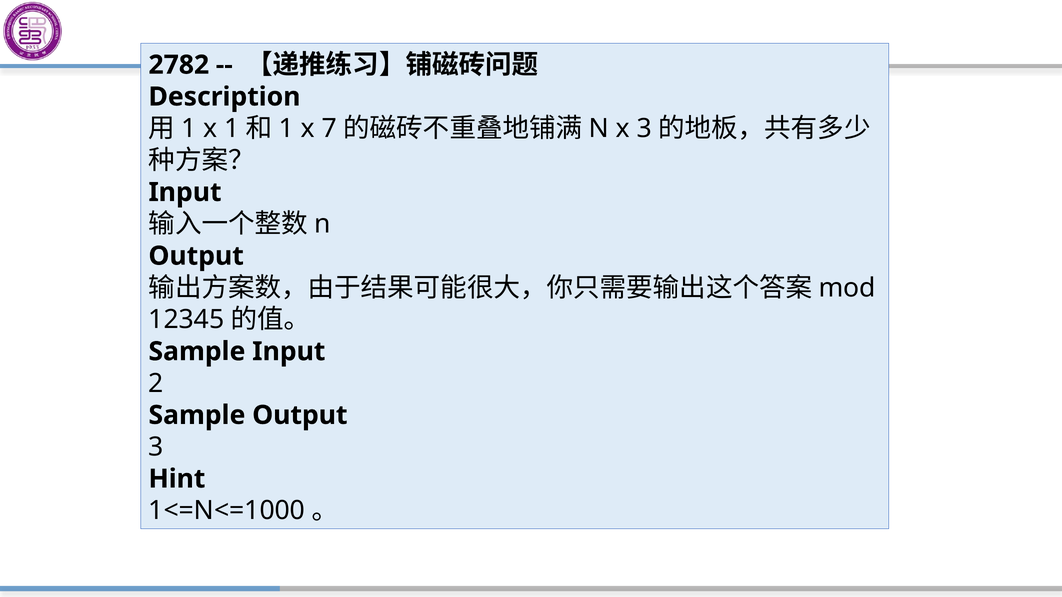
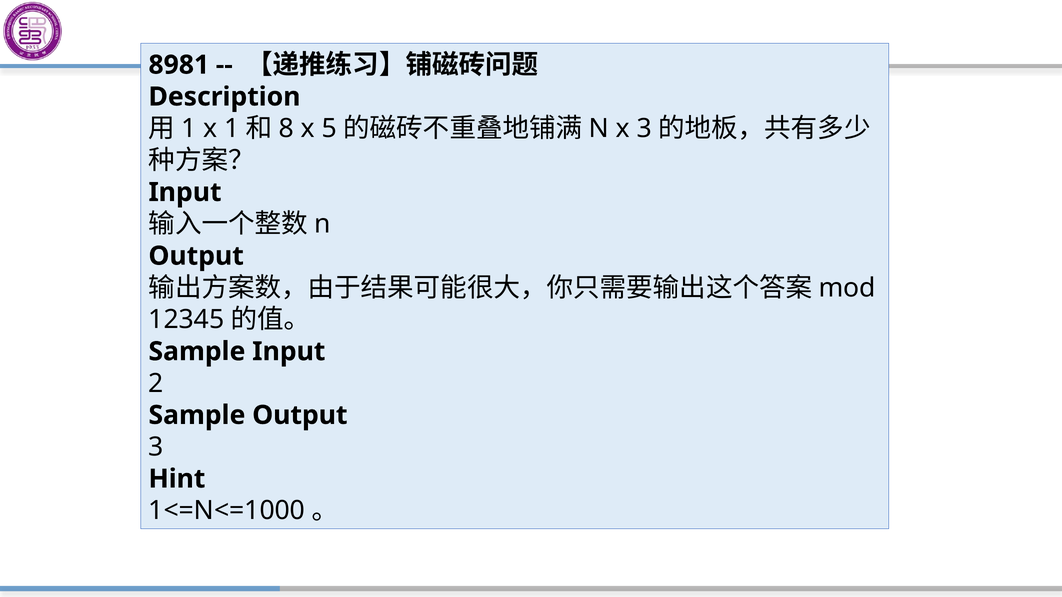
2782: 2782 -> 8981 (179, 65)
1: 1 -> 8 (286, 129)
7: 7 -> 5 (329, 129)
